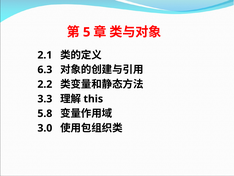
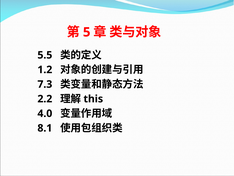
2.1: 2.1 -> 5.5 (45, 55)
6.3: 6.3 -> 1.2 (45, 70)
2.2: 2.2 -> 7.3 (45, 84)
3.3: 3.3 -> 2.2 (45, 99)
5.8: 5.8 -> 4.0 (45, 113)
3.0: 3.0 -> 8.1 (45, 128)
